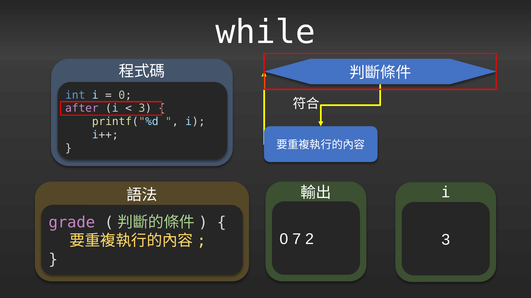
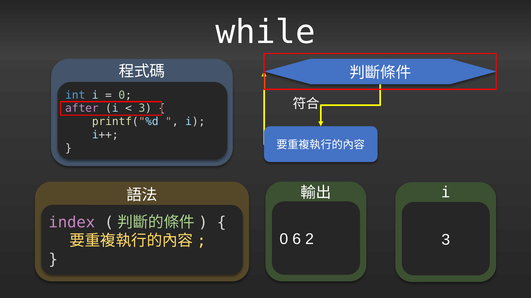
grade: grade -> index (72, 223)
7: 7 -> 6 (297, 240)
